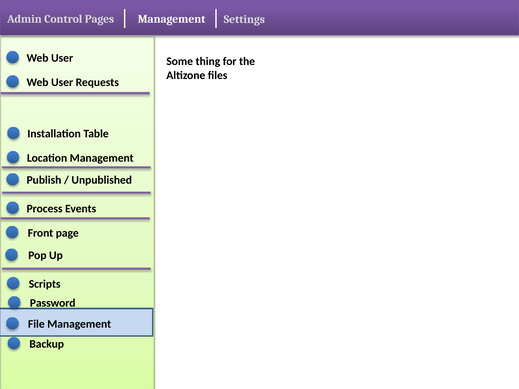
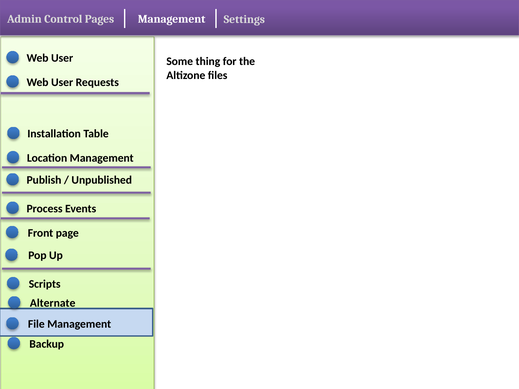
Password: Password -> Alternate (53, 303)
